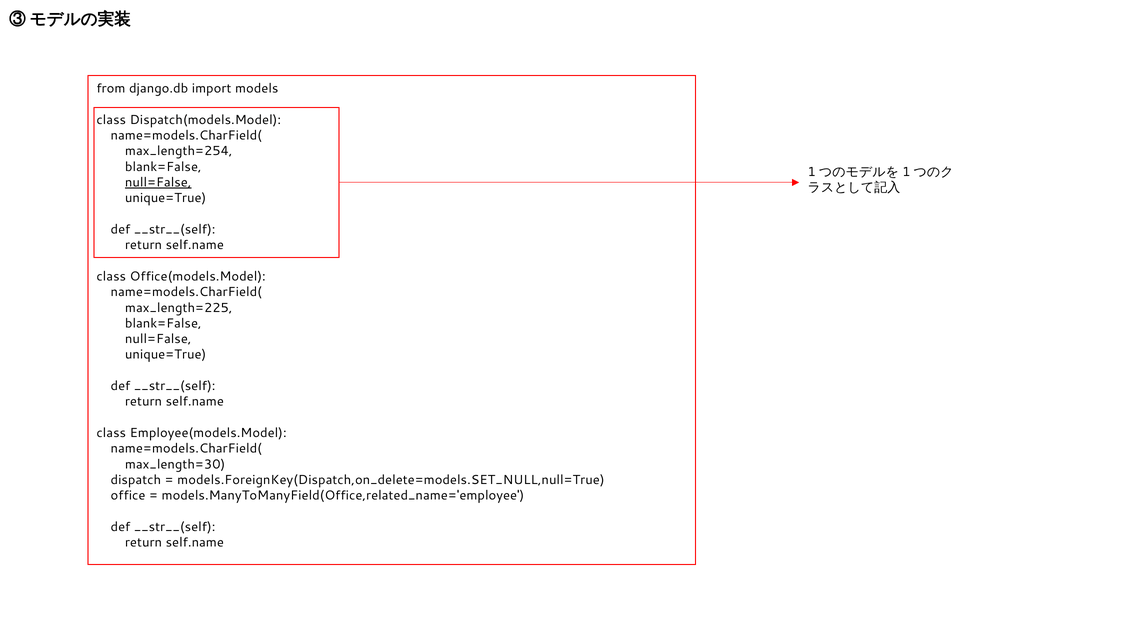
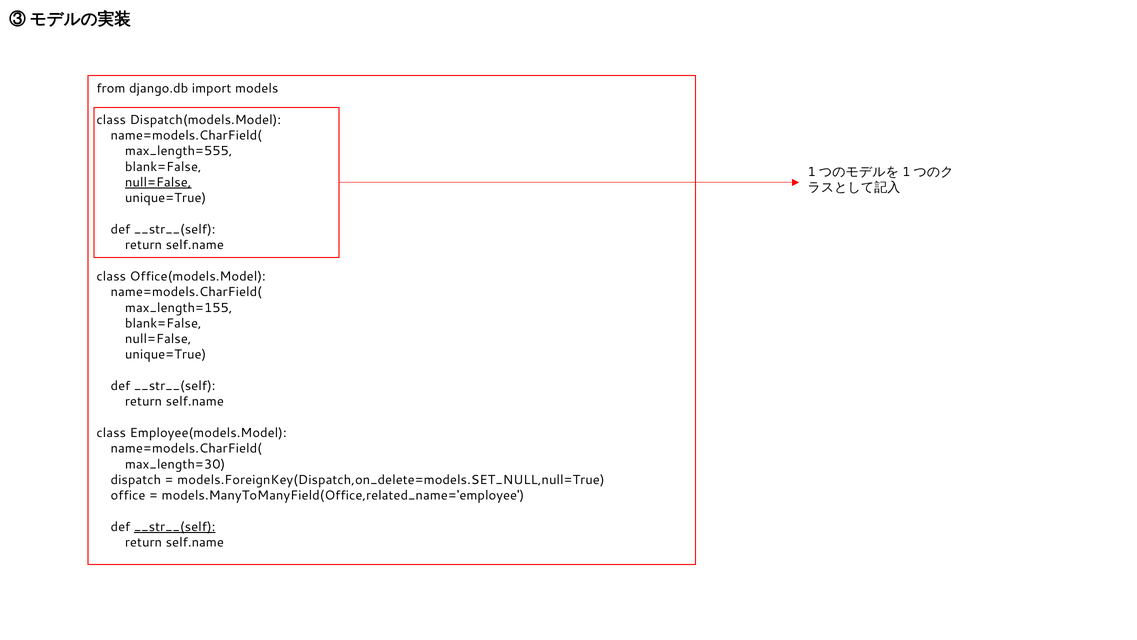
max_length=254: max_length=254 -> max_length=555 (179, 151)
max_length=225: max_length=225 -> max_length=155 (179, 307)
__str__(self underline: none -> present (175, 527)
